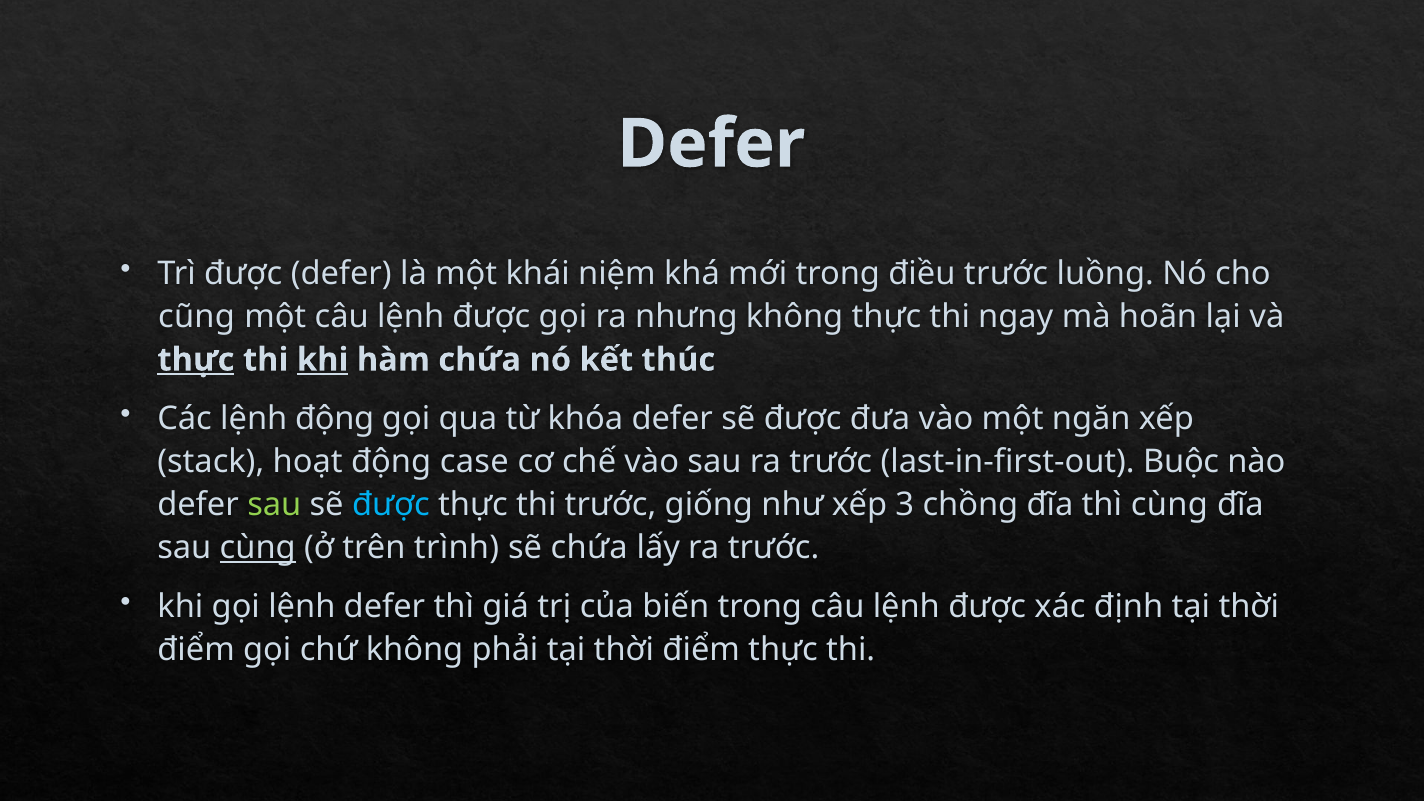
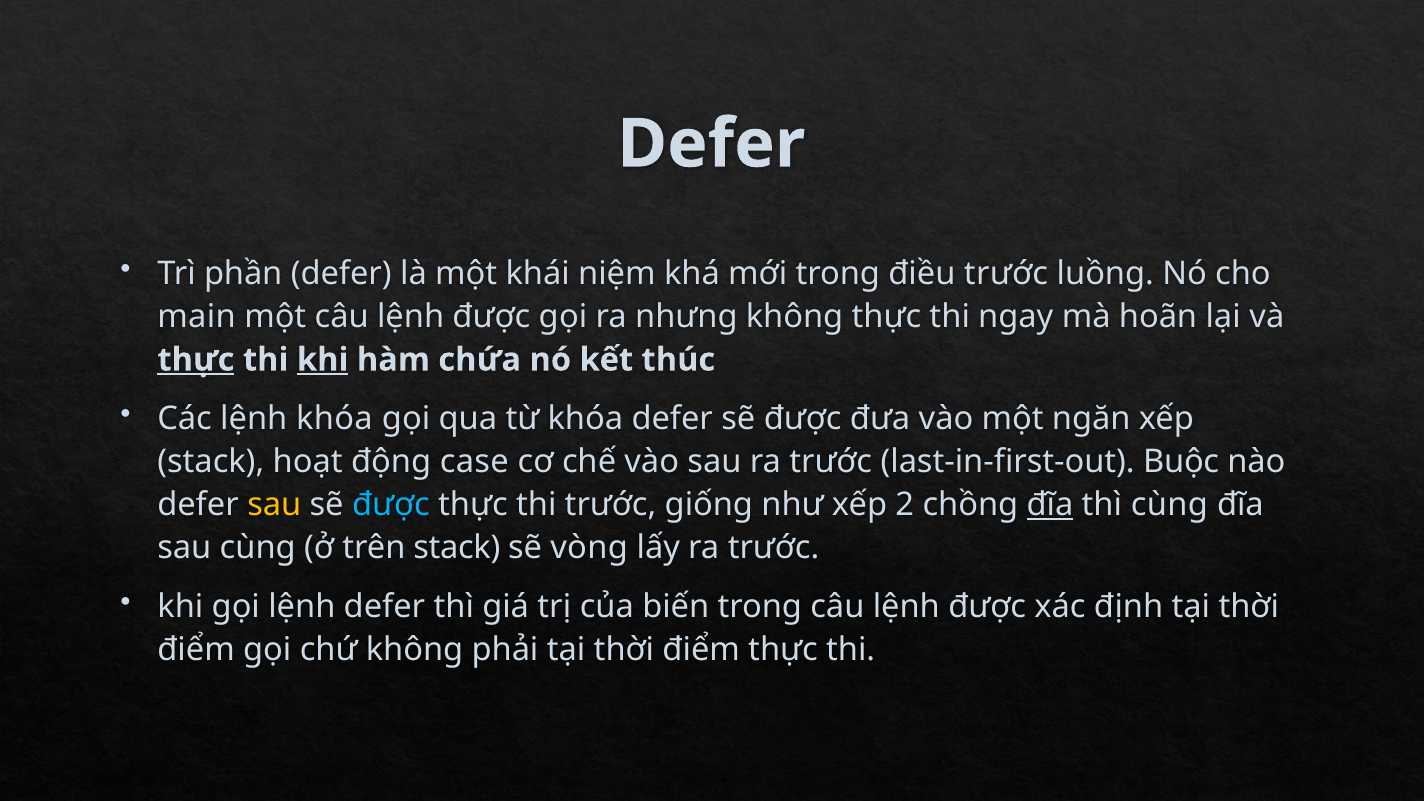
Trì được: được -> phần (243, 274)
cũng: cũng -> main (197, 317)
lệnh động: động -> khóa (334, 419)
sau colour: light green -> yellow (274, 505)
3: 3 -> 2 (905, 505)
đĩa underline: none -> present (1050, 505)
cùng underline: present -> none (258, 548)
trên trình: trình -> stack (457, 548)
sẽ chứa: chứa -> vòng (589, 548)
